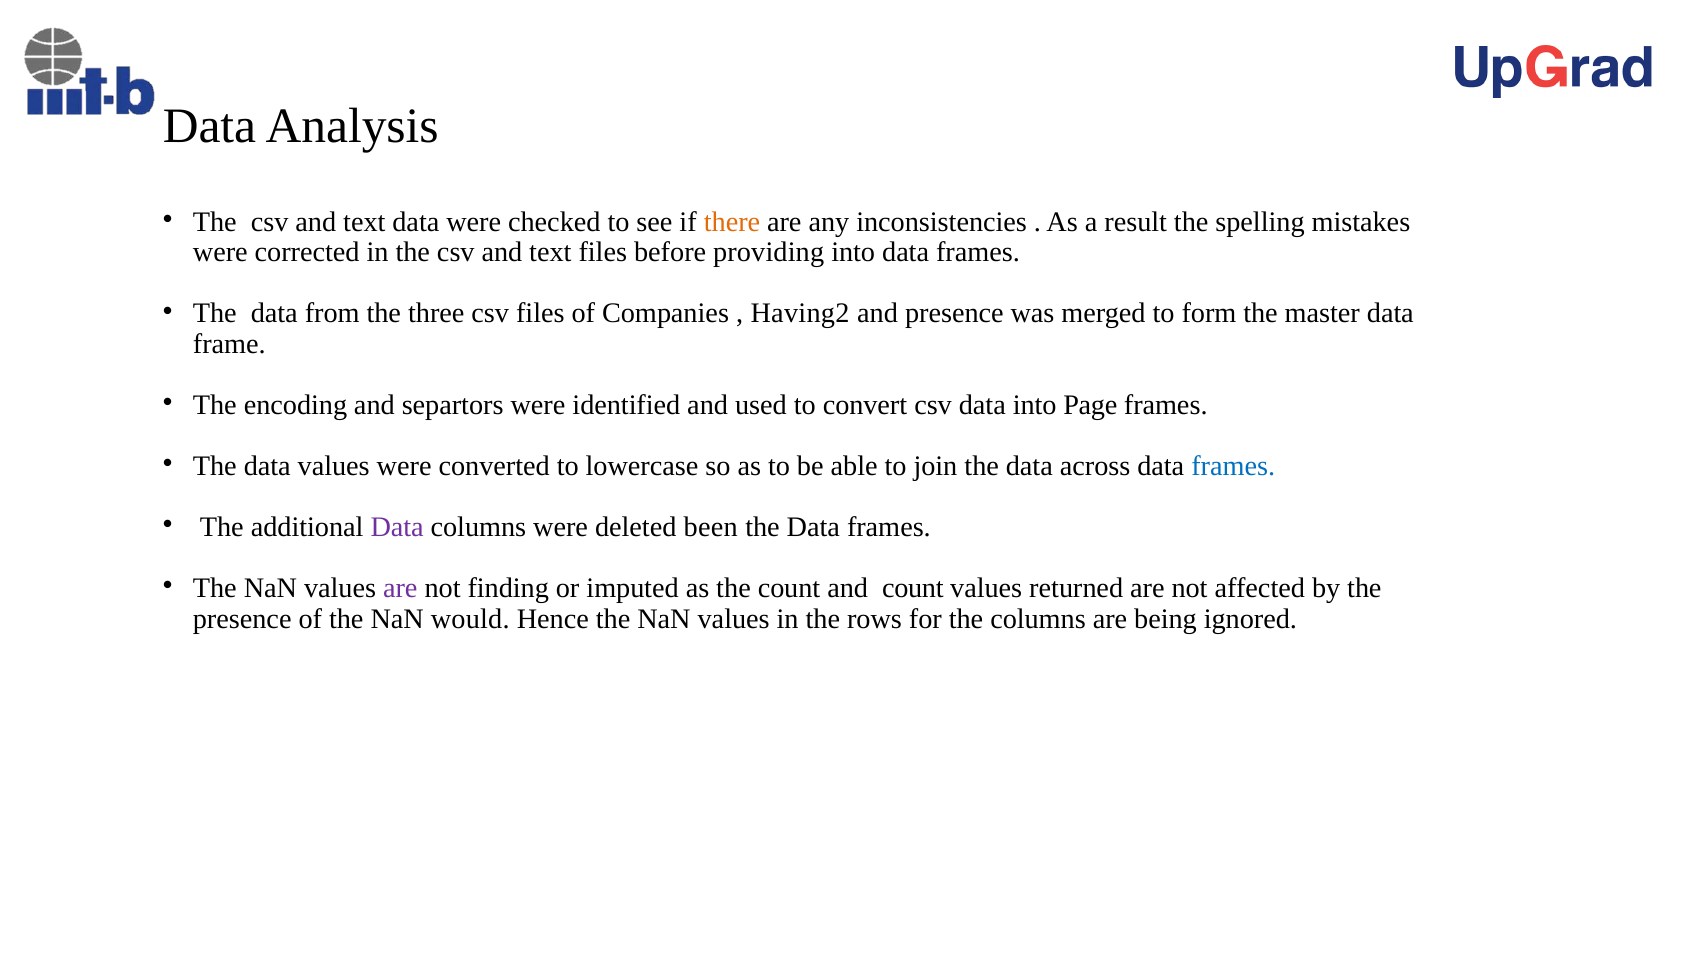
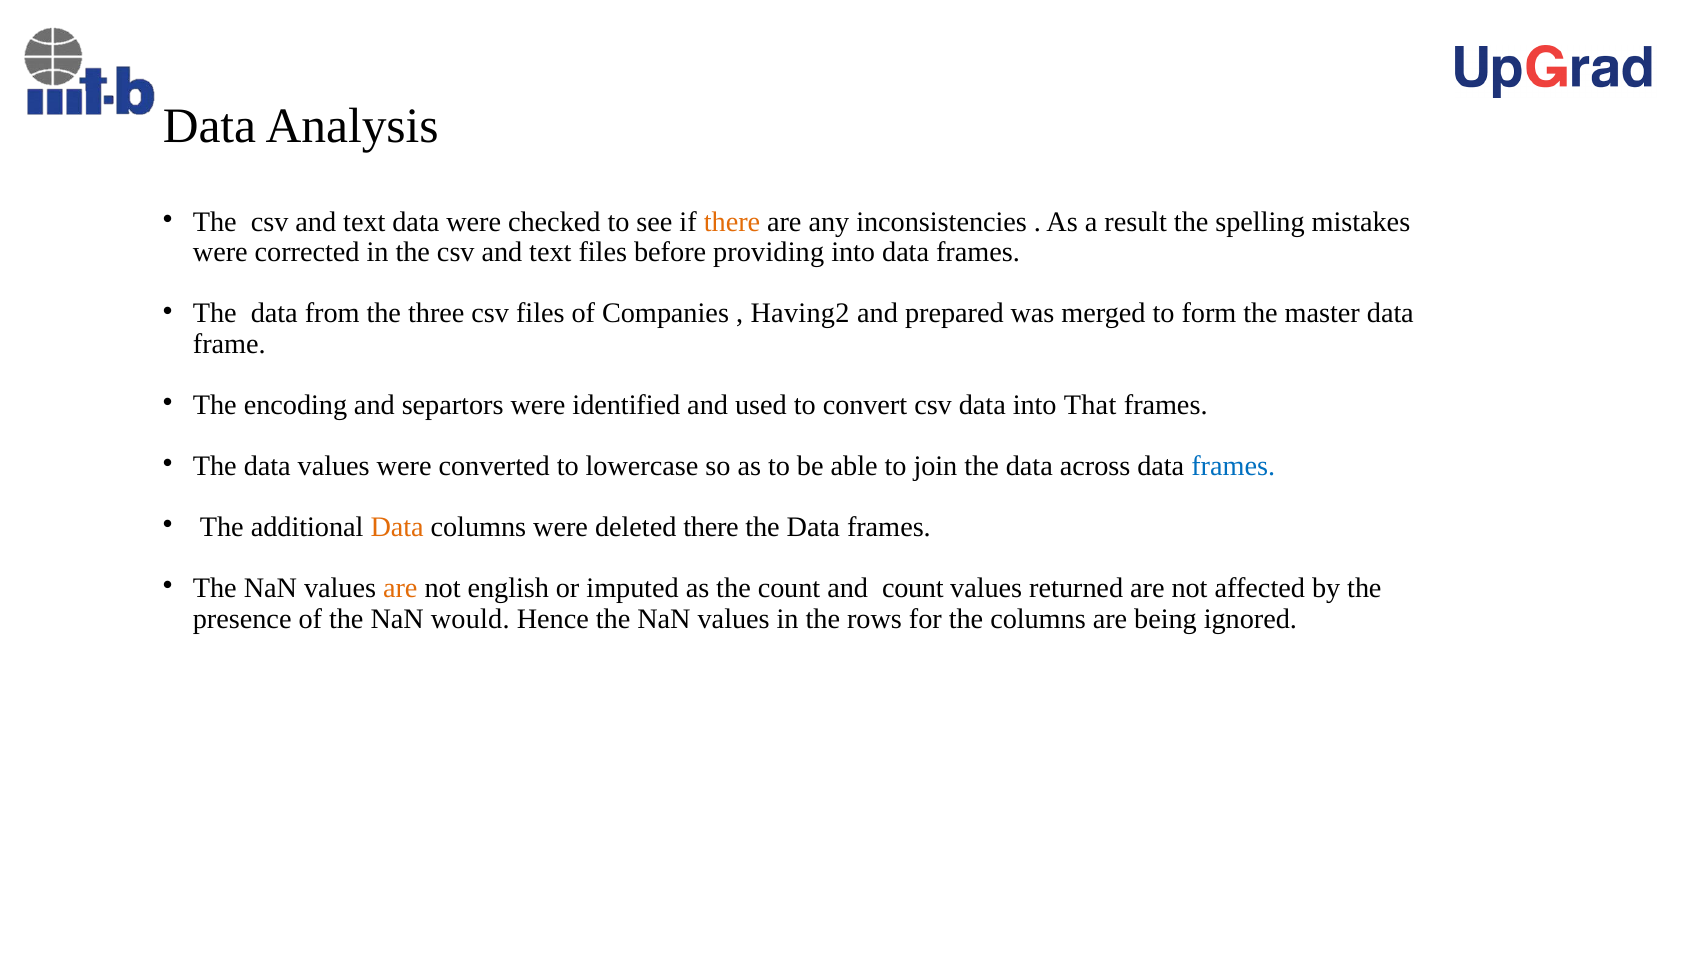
and presence: presence -> prepared (954, 314)
Page: Page -> That (1090, 405)
Data colour: purple -> orange (397, 527)
deleted been: been -> there (711, 527)
are colour: purple -> orange (400, 588)
finding: finding -> english (508, 588)
